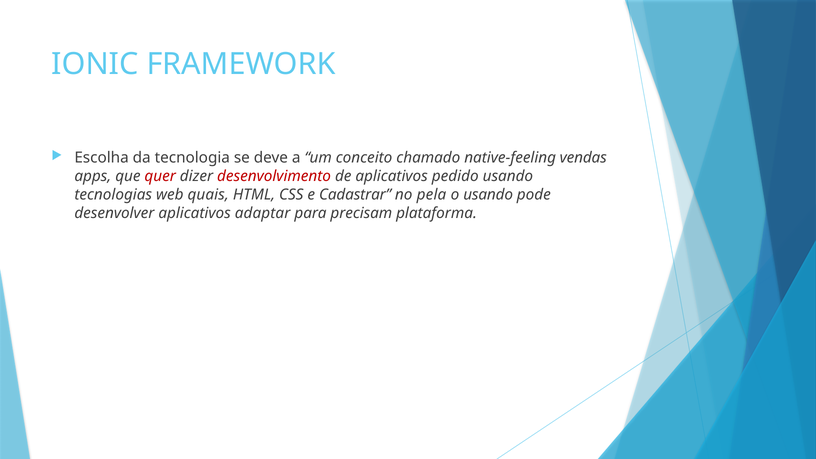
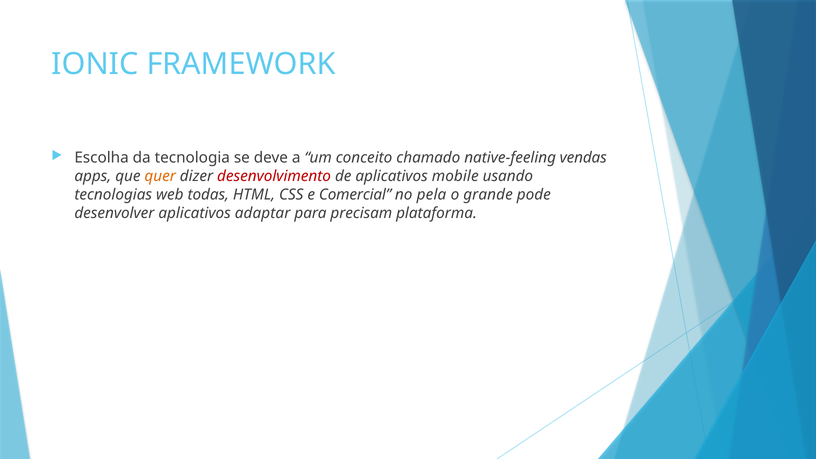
quer colour: red -> orange (160, 176)
pedido: pedido -> mobile (455, 176)
quais: quais -> todas (208, 195)
Cadastrar: Cadastrar -> Comercial (355, 195)
o usando: usando -> grande (488, 195)
